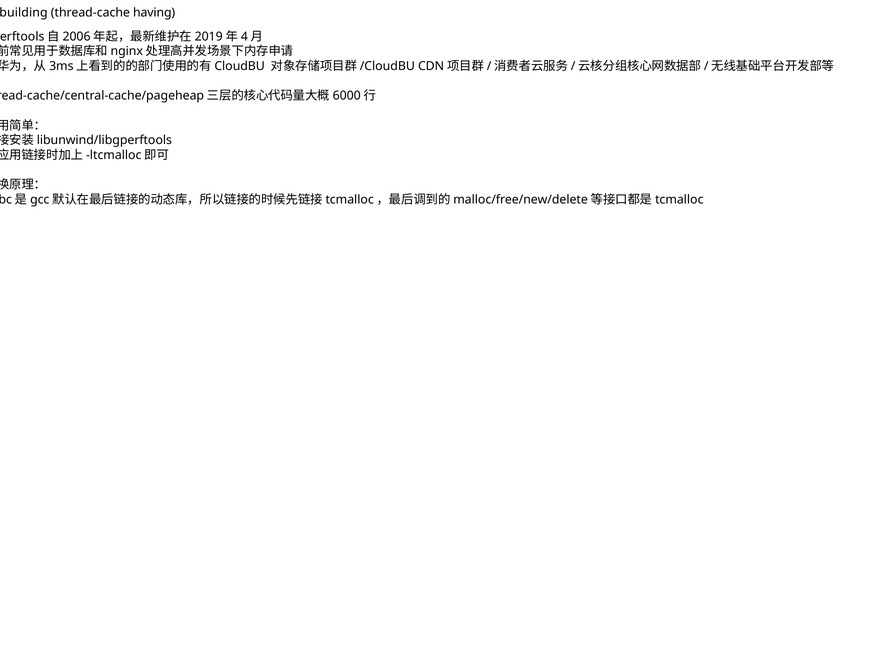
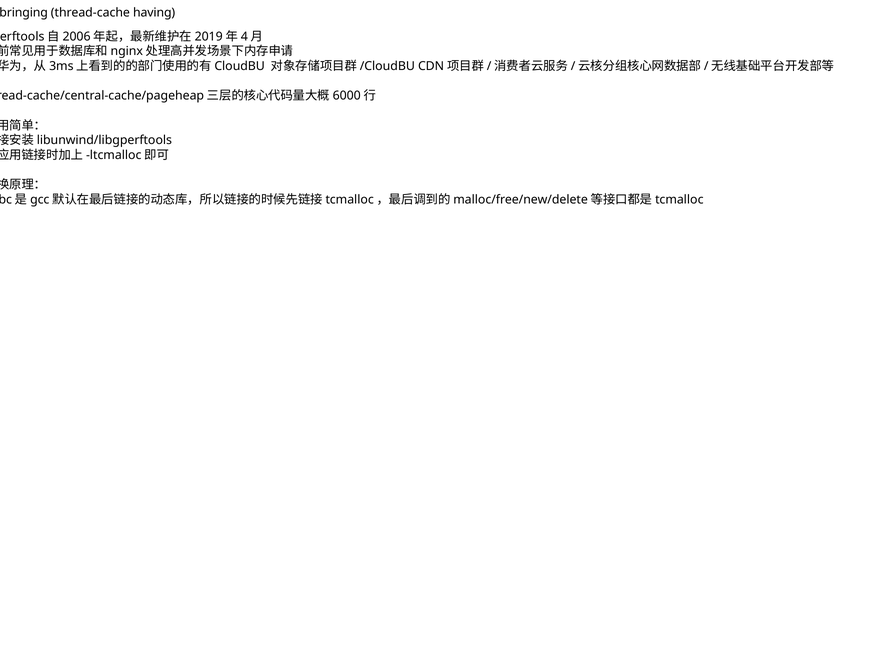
building: building -> bringing (24, 13)
